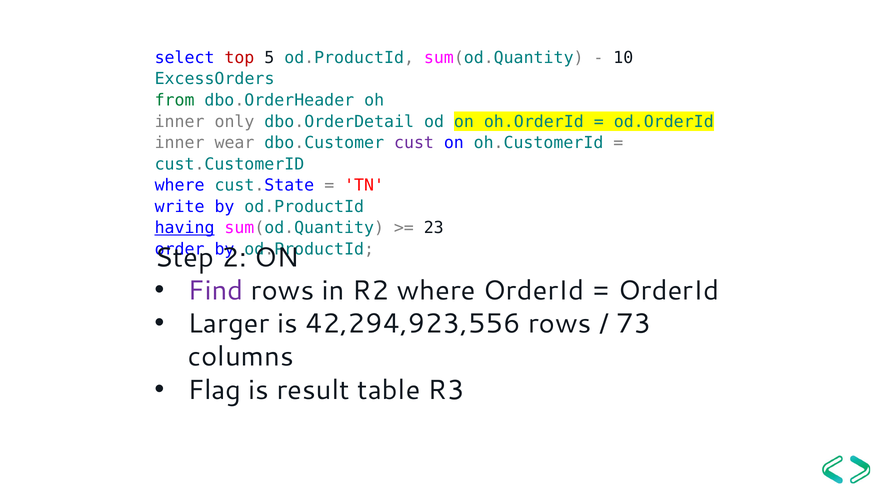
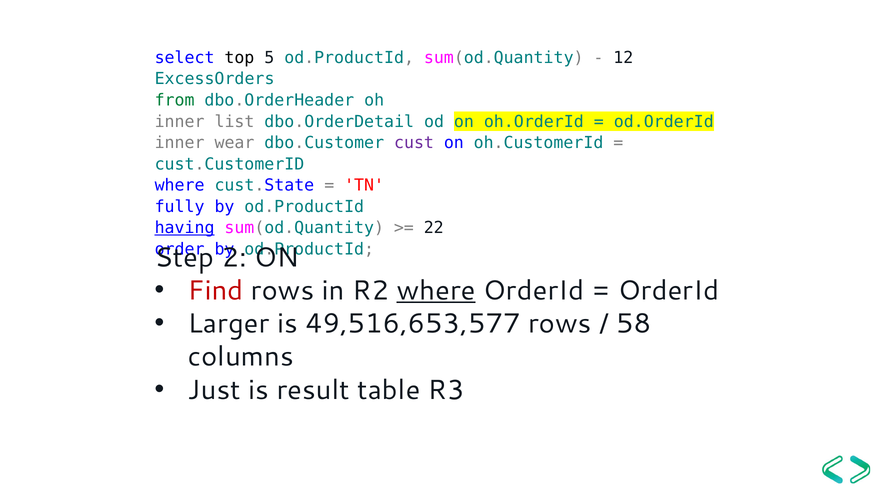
top colour: red -> black (239, 58)
10: 10 -> 12 (623, 58)
only: only -> list (234, 122)
write: write -> fully (180, 207)
23: 23 -> 22 (434, 228)
Find colour: purple -> red (216, 291)
where underline: none -> present (436, 291)
42,294,923,556: 42,294,923,556 -> 49,516,653,577 (413, 324)
73: 73 -> 58 (634, 324)
Flag: Flag -> Just (214, 390)
